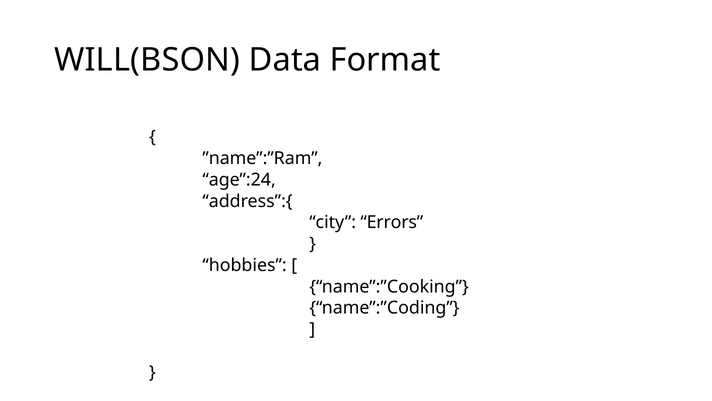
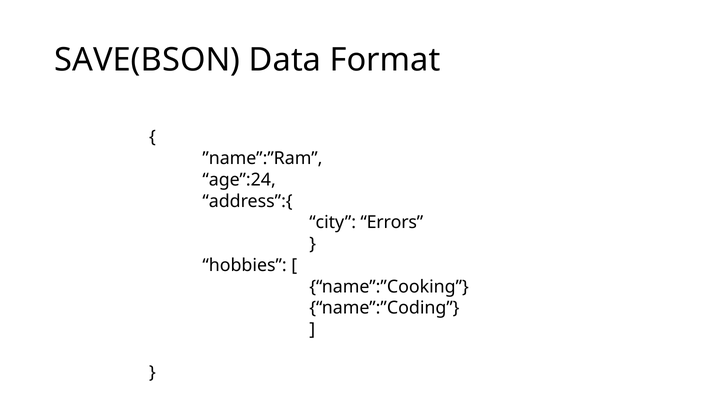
WILL(BSON: WILL(BSON -> SAVE(BSON (147, 60)
